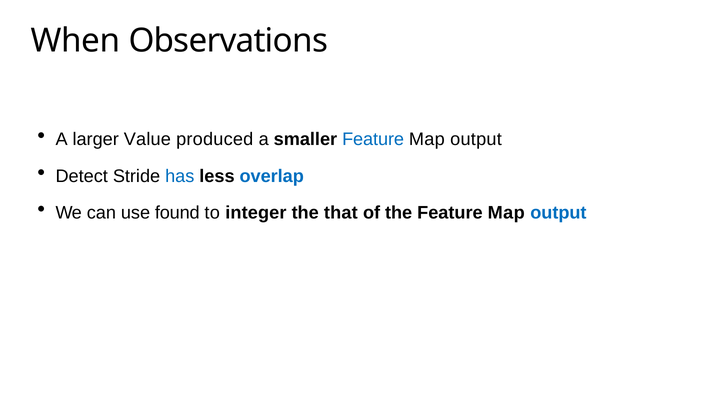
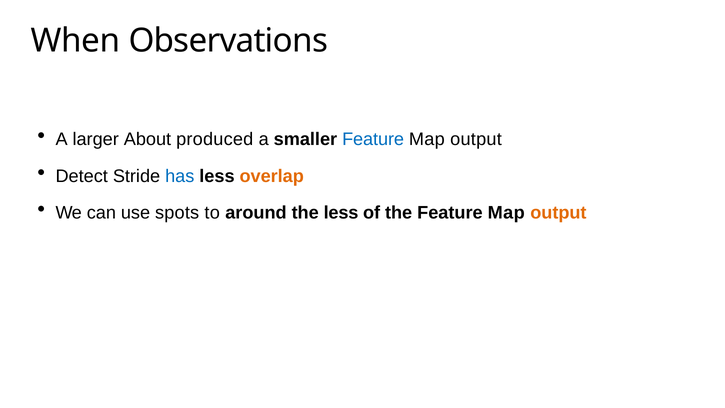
Value: Value -> About (147, 139)
overlap colour: blue -> orange (272, 176)
found: found -> spots (177, 213)
integer: integer -> around (256, 213)
the that: that -> less (341, 213)
output colour: blue -> orange (558, 213)
